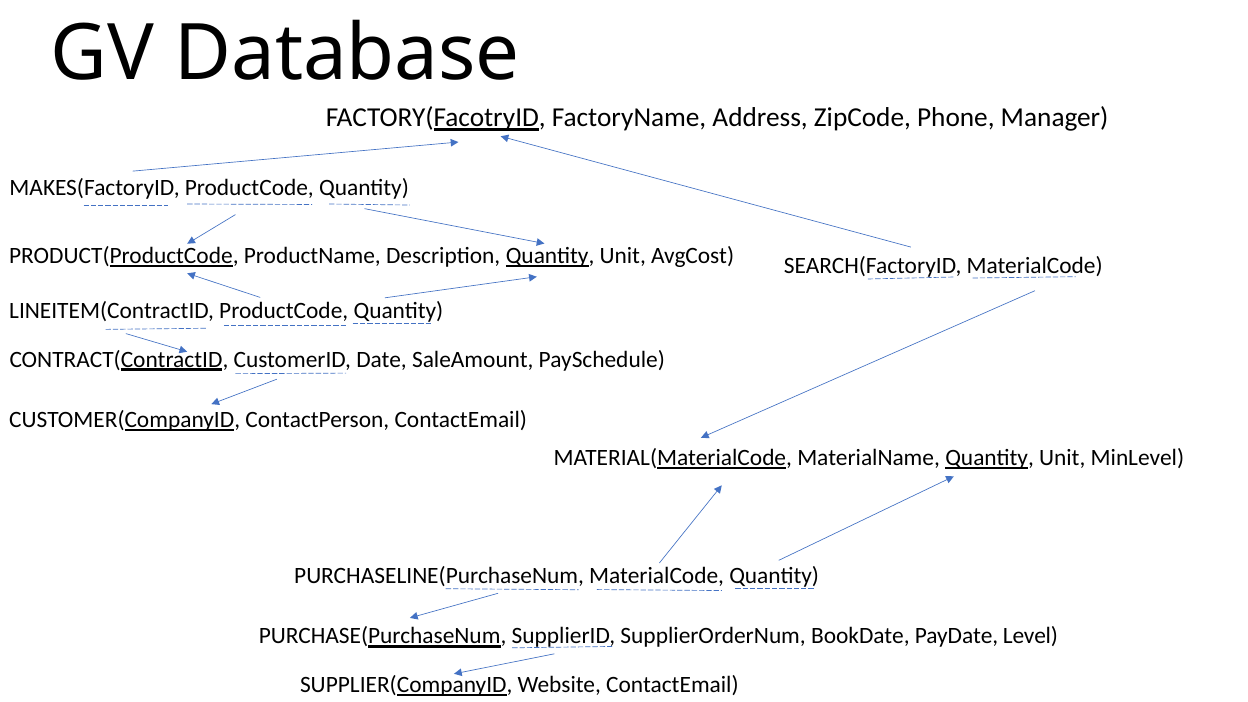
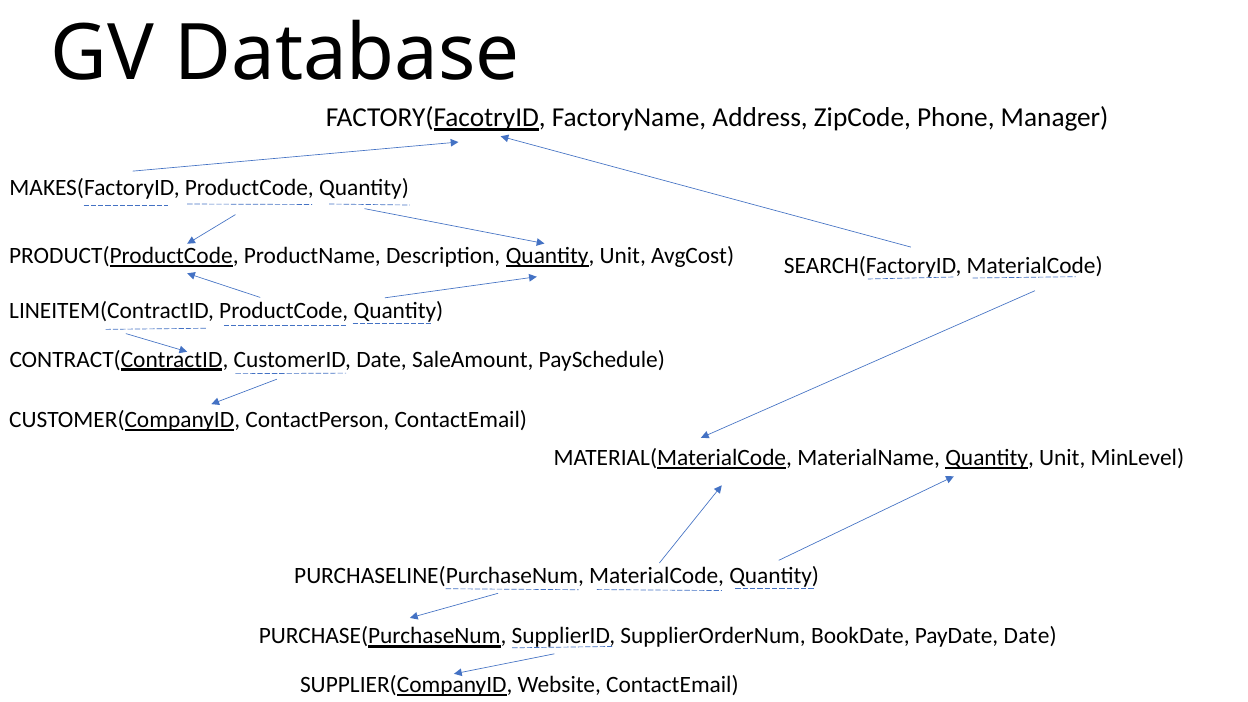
PayDate Level: Level -> Date (1030, 636)
